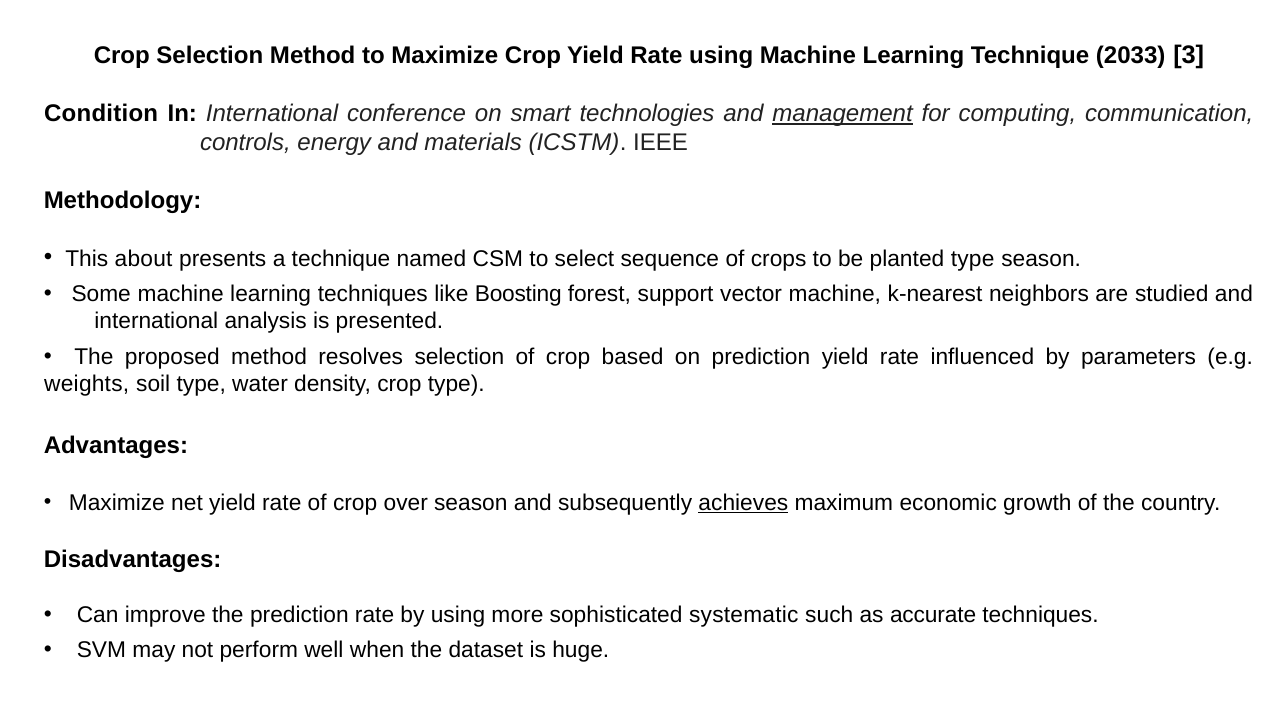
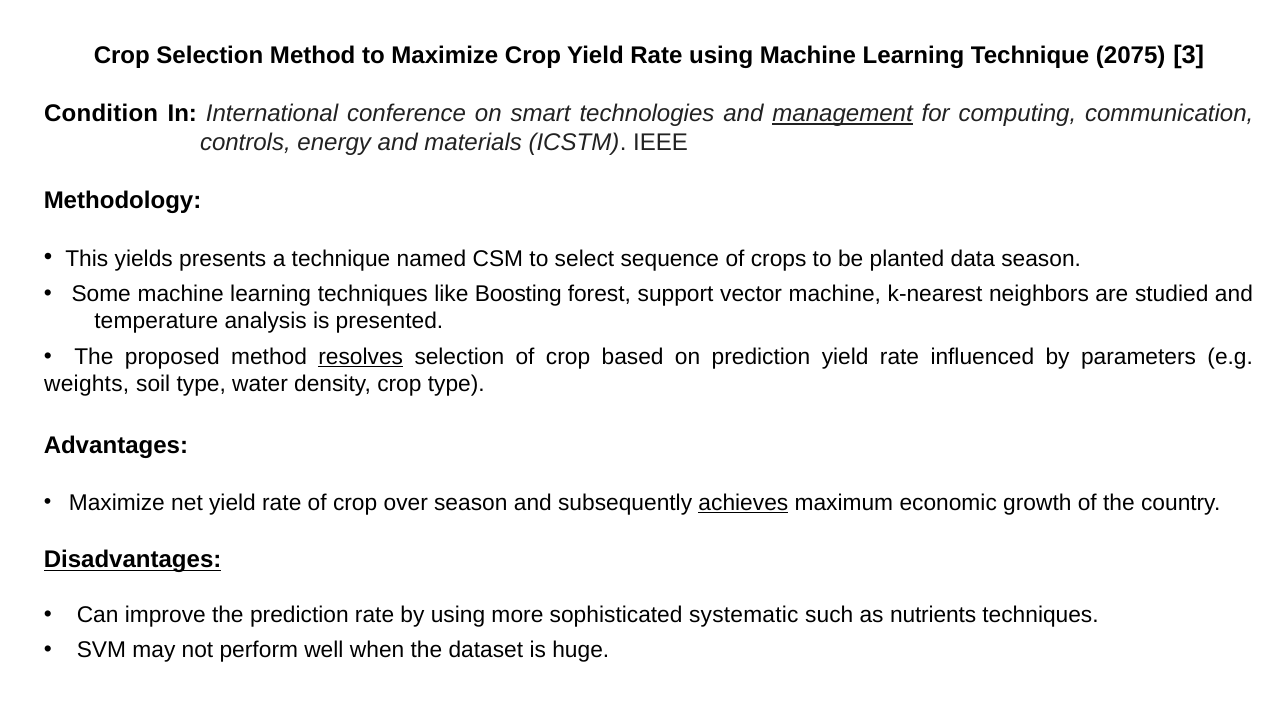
2033: 2033 -> 2075 (1131, 56)
about: about -> yields (144, 258)
planted type: type -> data (973, 258)
international: international -> temperature (156, 321)
resolves underline: none -> present (361, 357)
Disadvantages underline: none -> present (133, 560)
accurate: accurate -> nutrients (933, 615)
